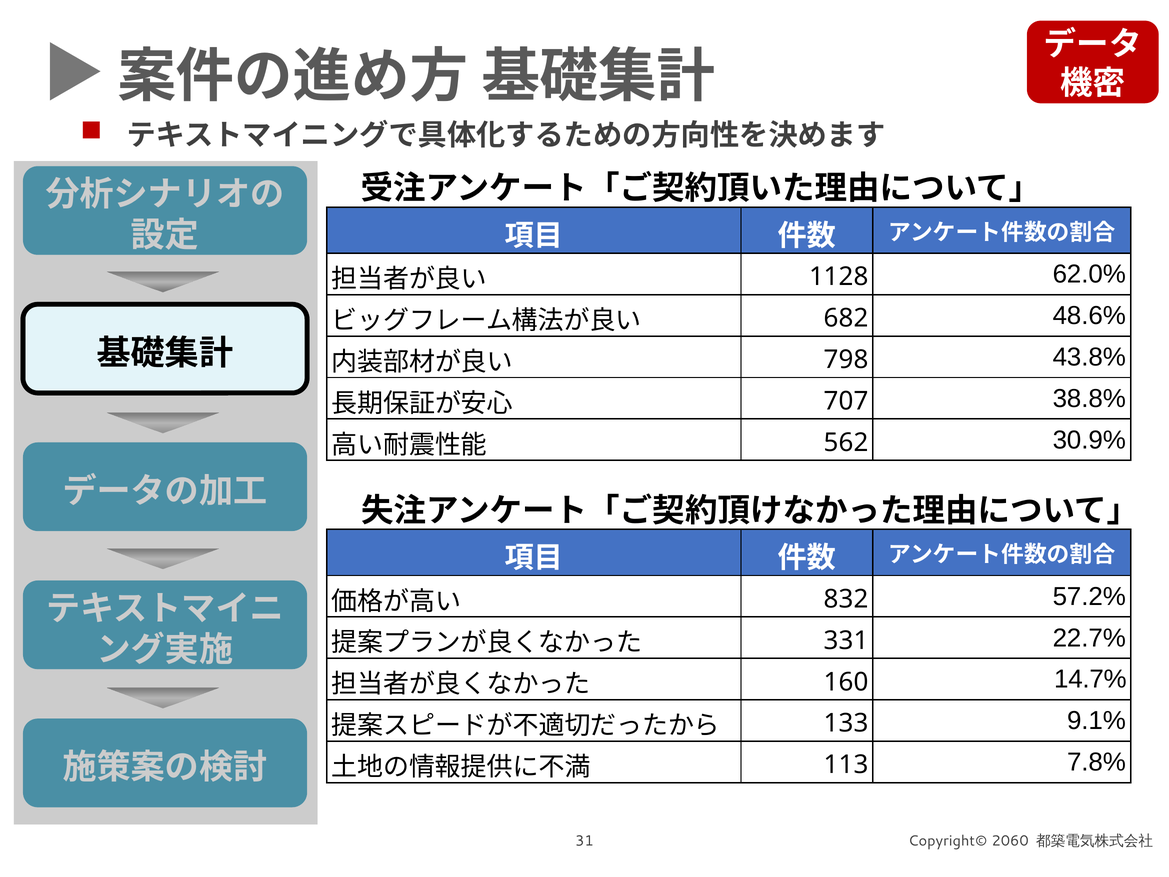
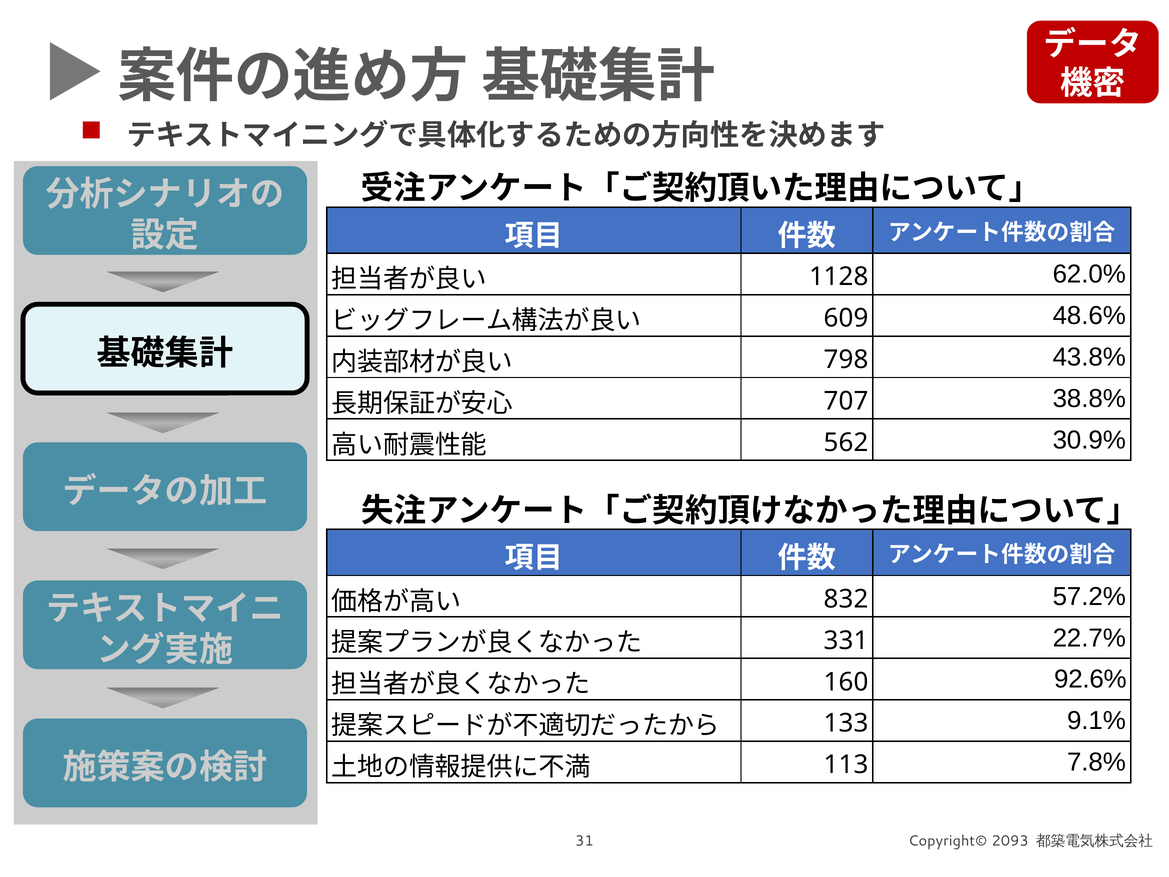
682: 682 -> 609 (846, 318)
14.7%: 14.7% -> 92.6% (1090, 679)
2060: 2060 -> 2093 (1010, 841)
